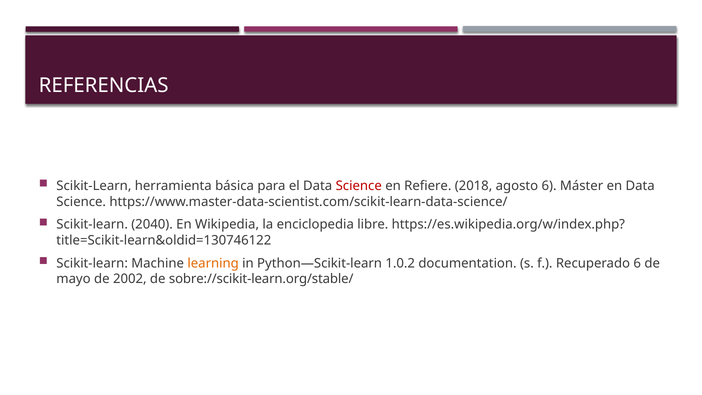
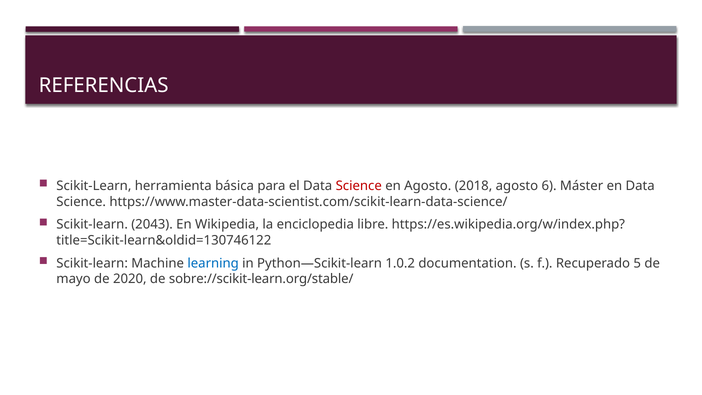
en Refiere: Refiere -> Agosto (428, 186)
2040: 2040 -> 2043 (152, 224)
learning colour: orange -> blue (213, 263)
Recuperado 6: 6 -> 5 (637, 263)
2002: 2002 -> 2020 (130, 279)
